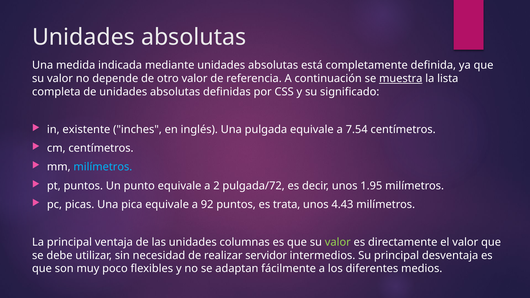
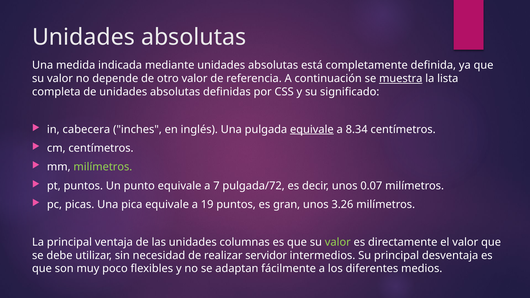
existente: existente -> cabecera (86, 129)
equivale underline: none -> present (312, 129)
7.54: 7.54 -> 8.34 (357, 129)
milímetros colour: light blue -> light green (103, 167)
2: 2 -> 7 (216, 186)
1.95: 1.95 -> 0.07 (371, 186)
92: 92 -> 19 (207, 205)
trata: trata -> gran (287, 205)
4.43: 4.43 -> 3.26 (342, 205)
